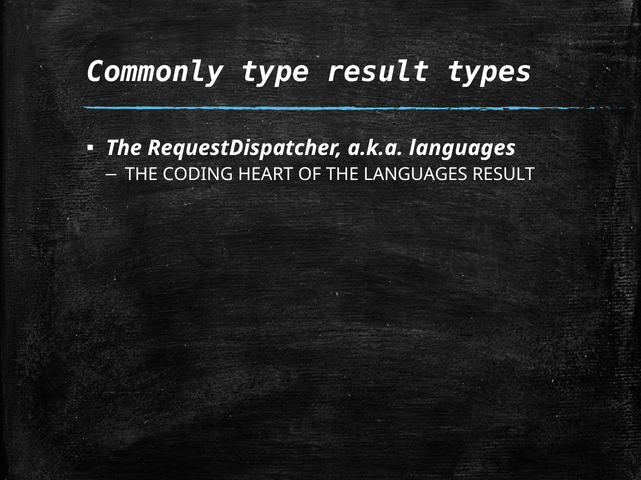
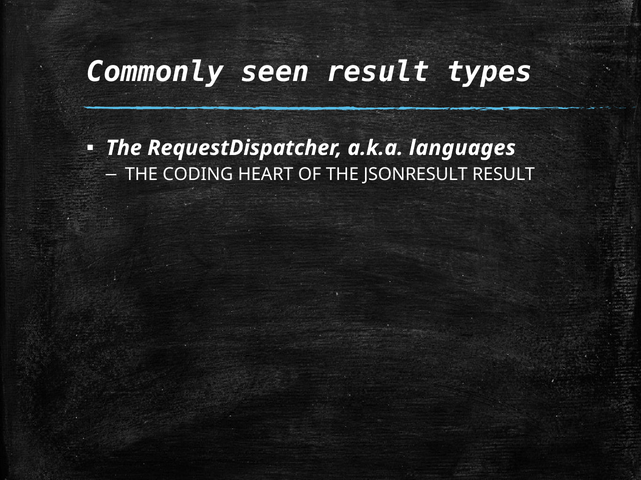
type: type -> seen (275, 72)
THE LANGUAGES: LANGUAGES -> JSONRESULT (416, 175)
